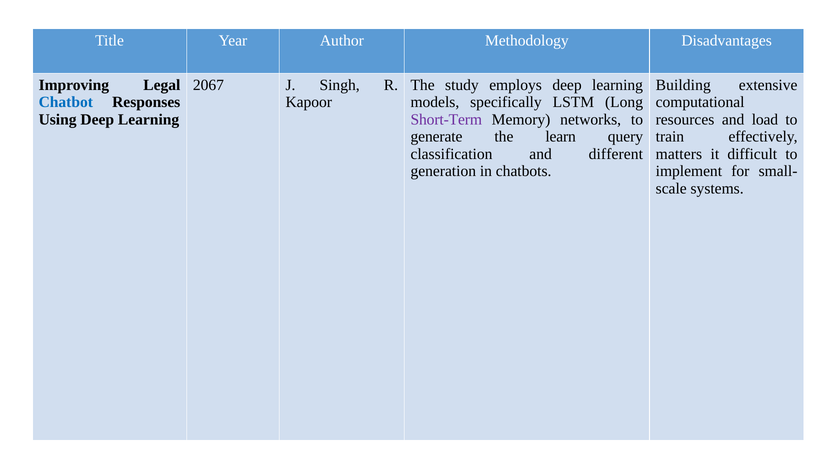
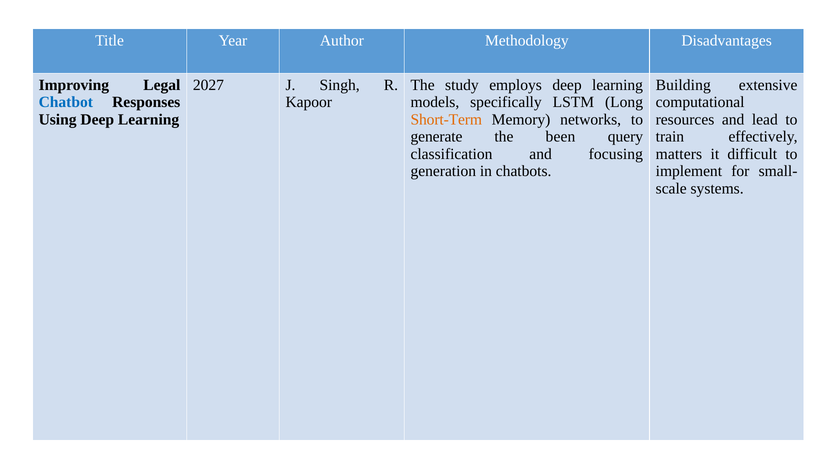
2067: 2067 -> 2027 (208, 85)
Short-Term colour: purple -> orange (446, 119)
load: load -> lead (765, 119)
learn: learn -> been (560, 137)
different: different -> focusing (616, 154)
